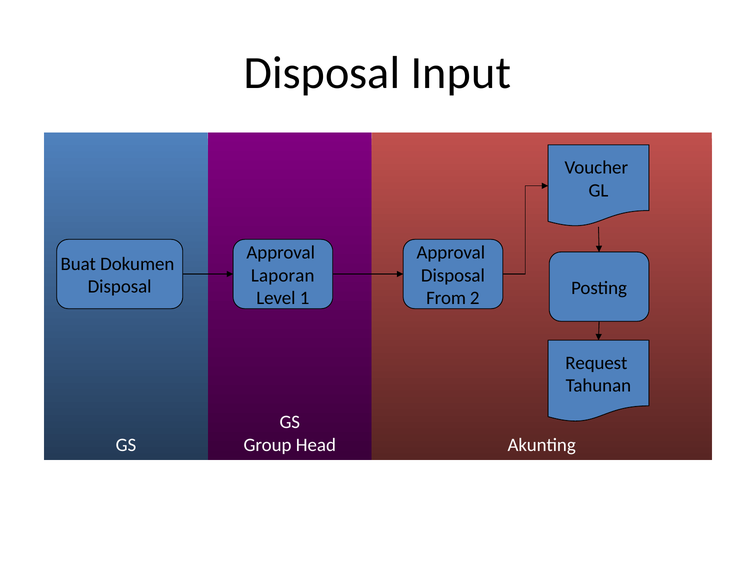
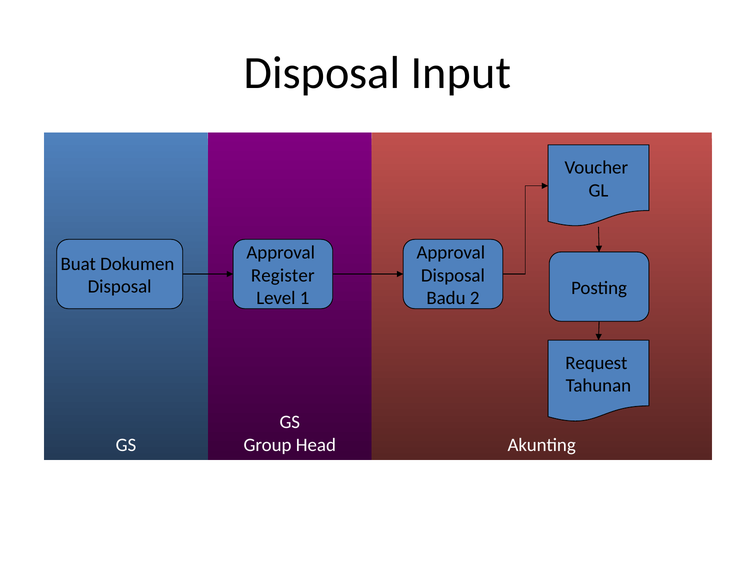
Laporan: Laporan -> Register (283, 275)
From: From -> Badu (446, 298)
